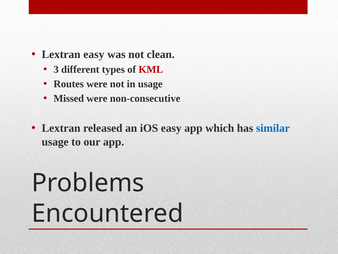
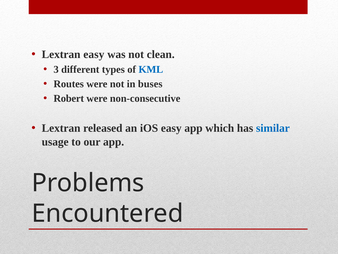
KML colour: red -> blue (151, 69)
in usage: usage -> buses (150, 84)
Missed: Missed -> Robert (69, 98)
